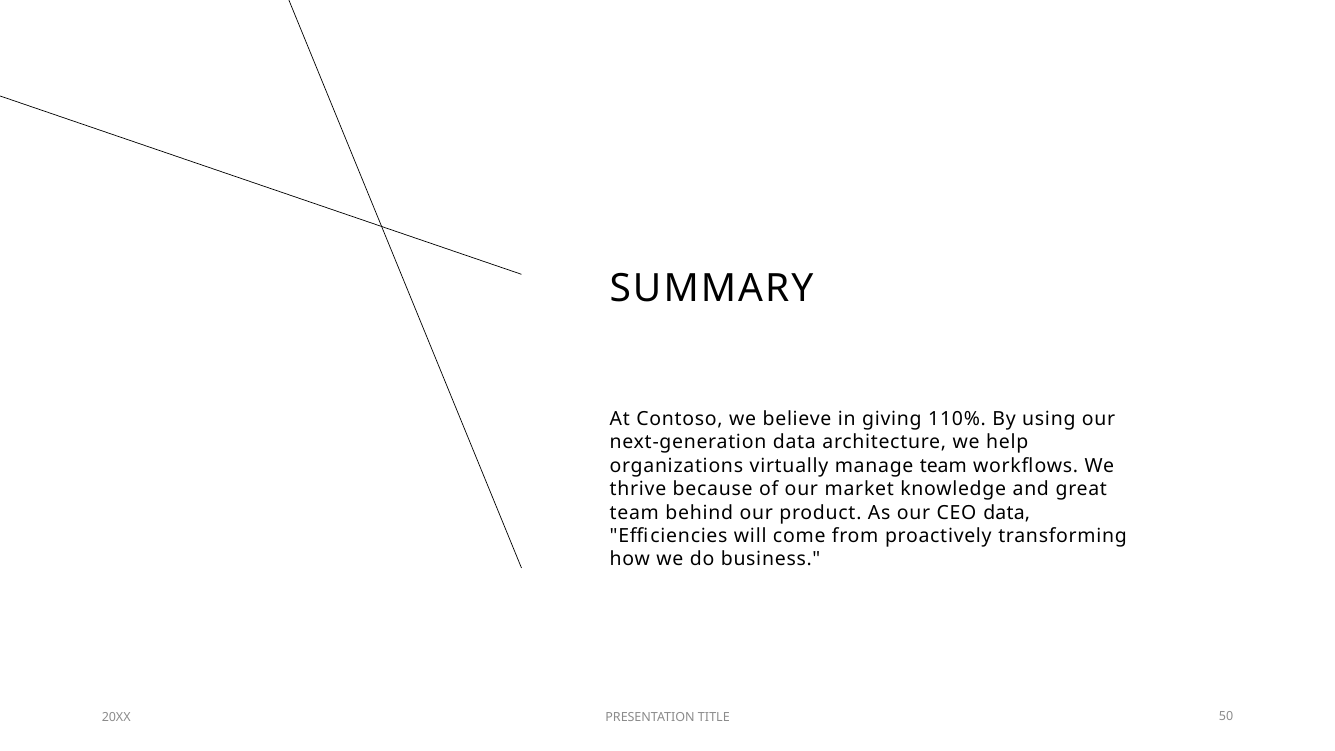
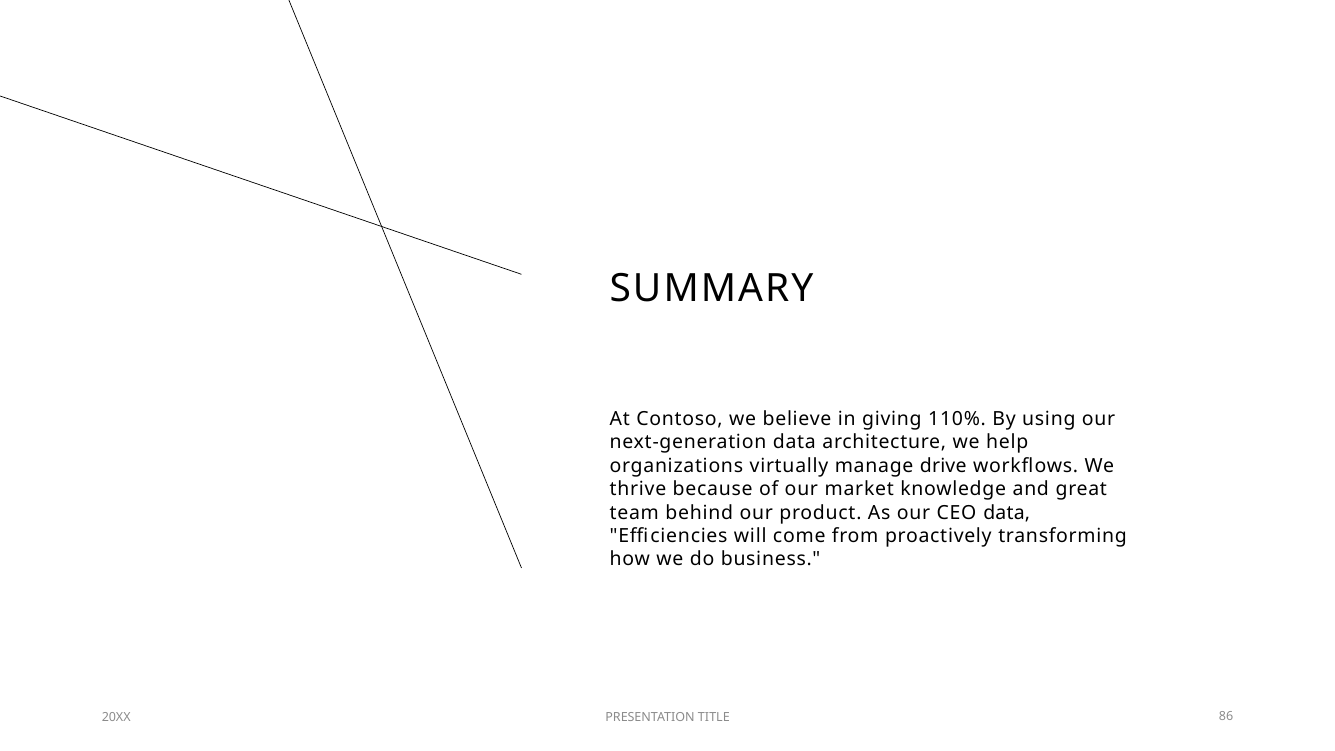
manage team: team -> drive (943, 466)
50: 50 -> 86 (1226, 716)
